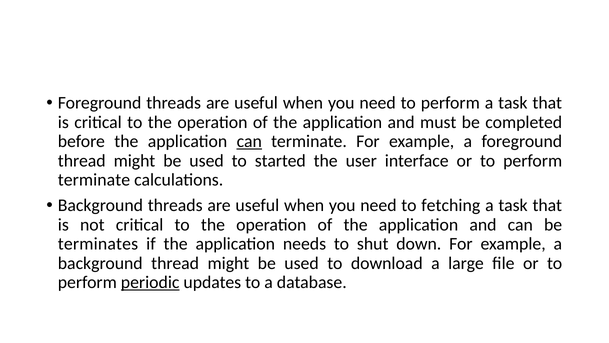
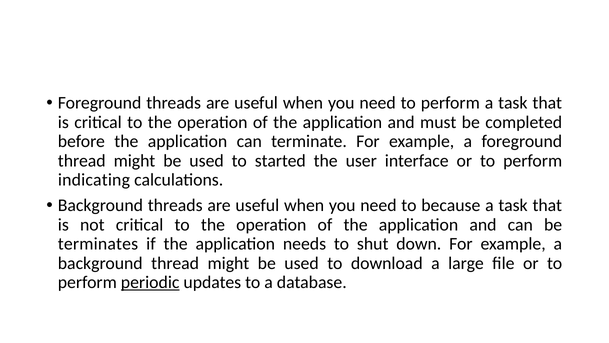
can underline: present -> none (249, 141)
terminate: terminate -> indicating (94, 180)
fetching: fetching -> because (451, 205)
